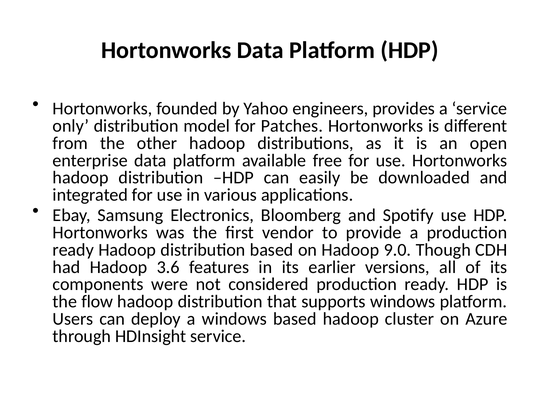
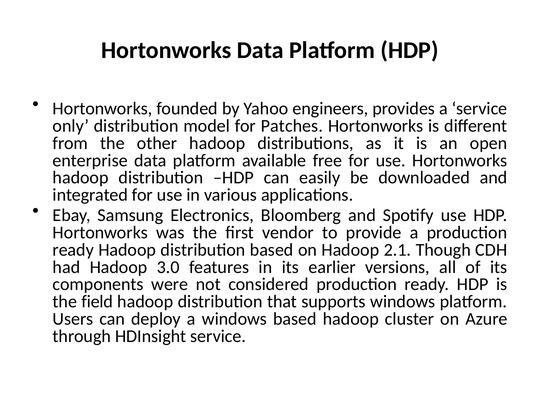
9.0: 9.0 -> 2.1 (397, 250)
3.6: 3.6 -> 3.0 (168, 267)
flow: flow -> field (97, 302)
